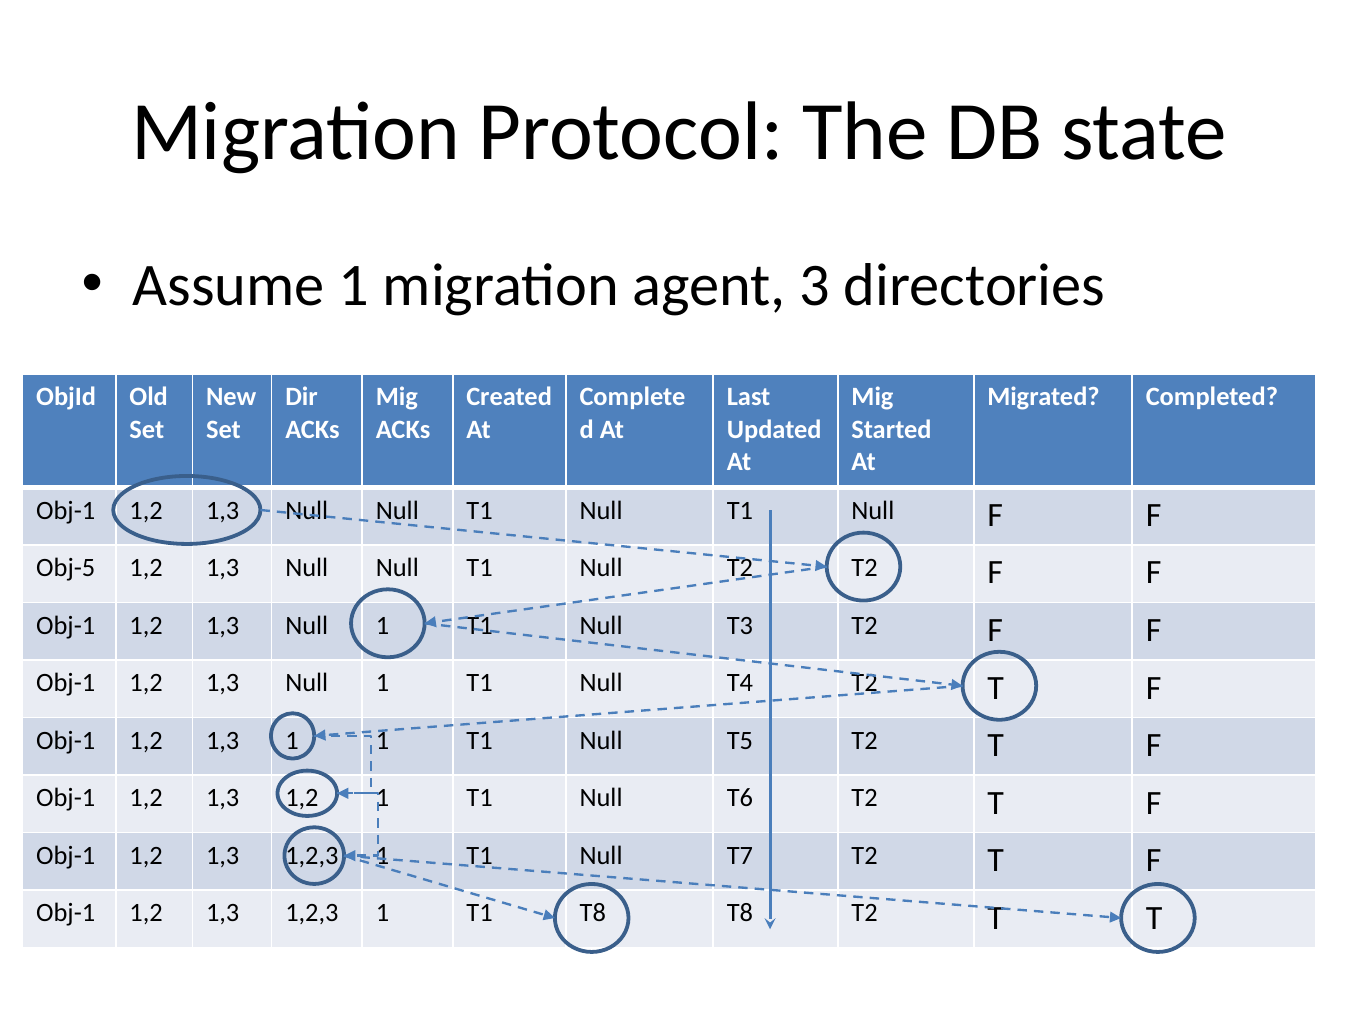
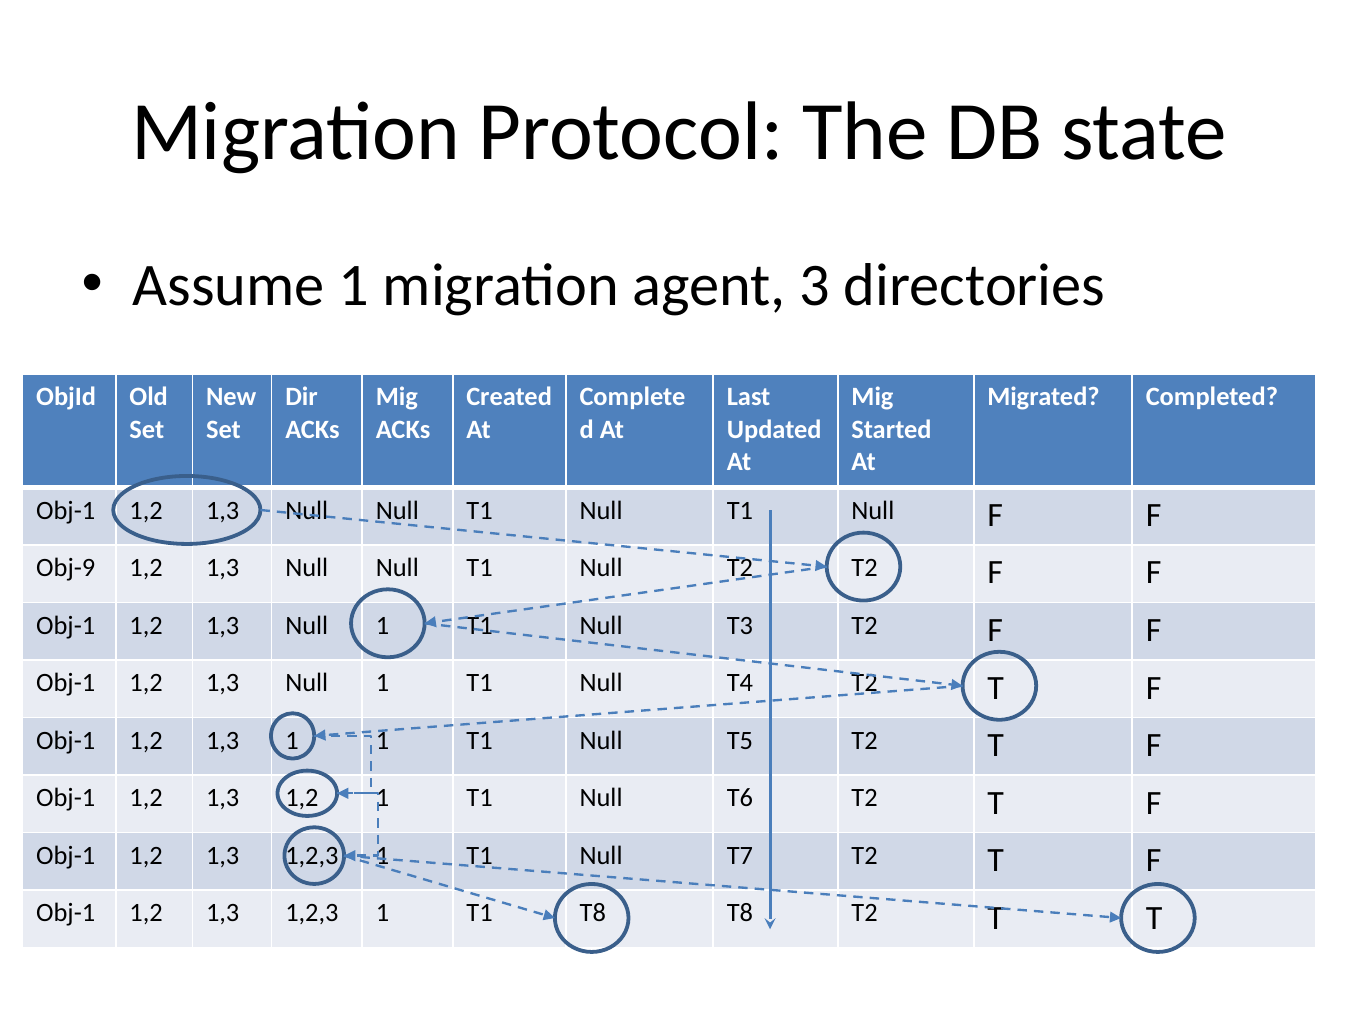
Obj-5: Obj-5 -> Obj-9 (66, 568)
